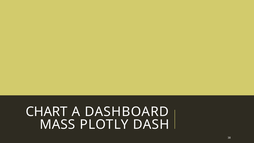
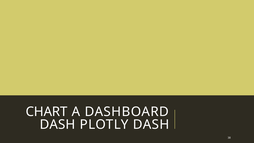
MASS: MASS -> DASH (57, 124)
